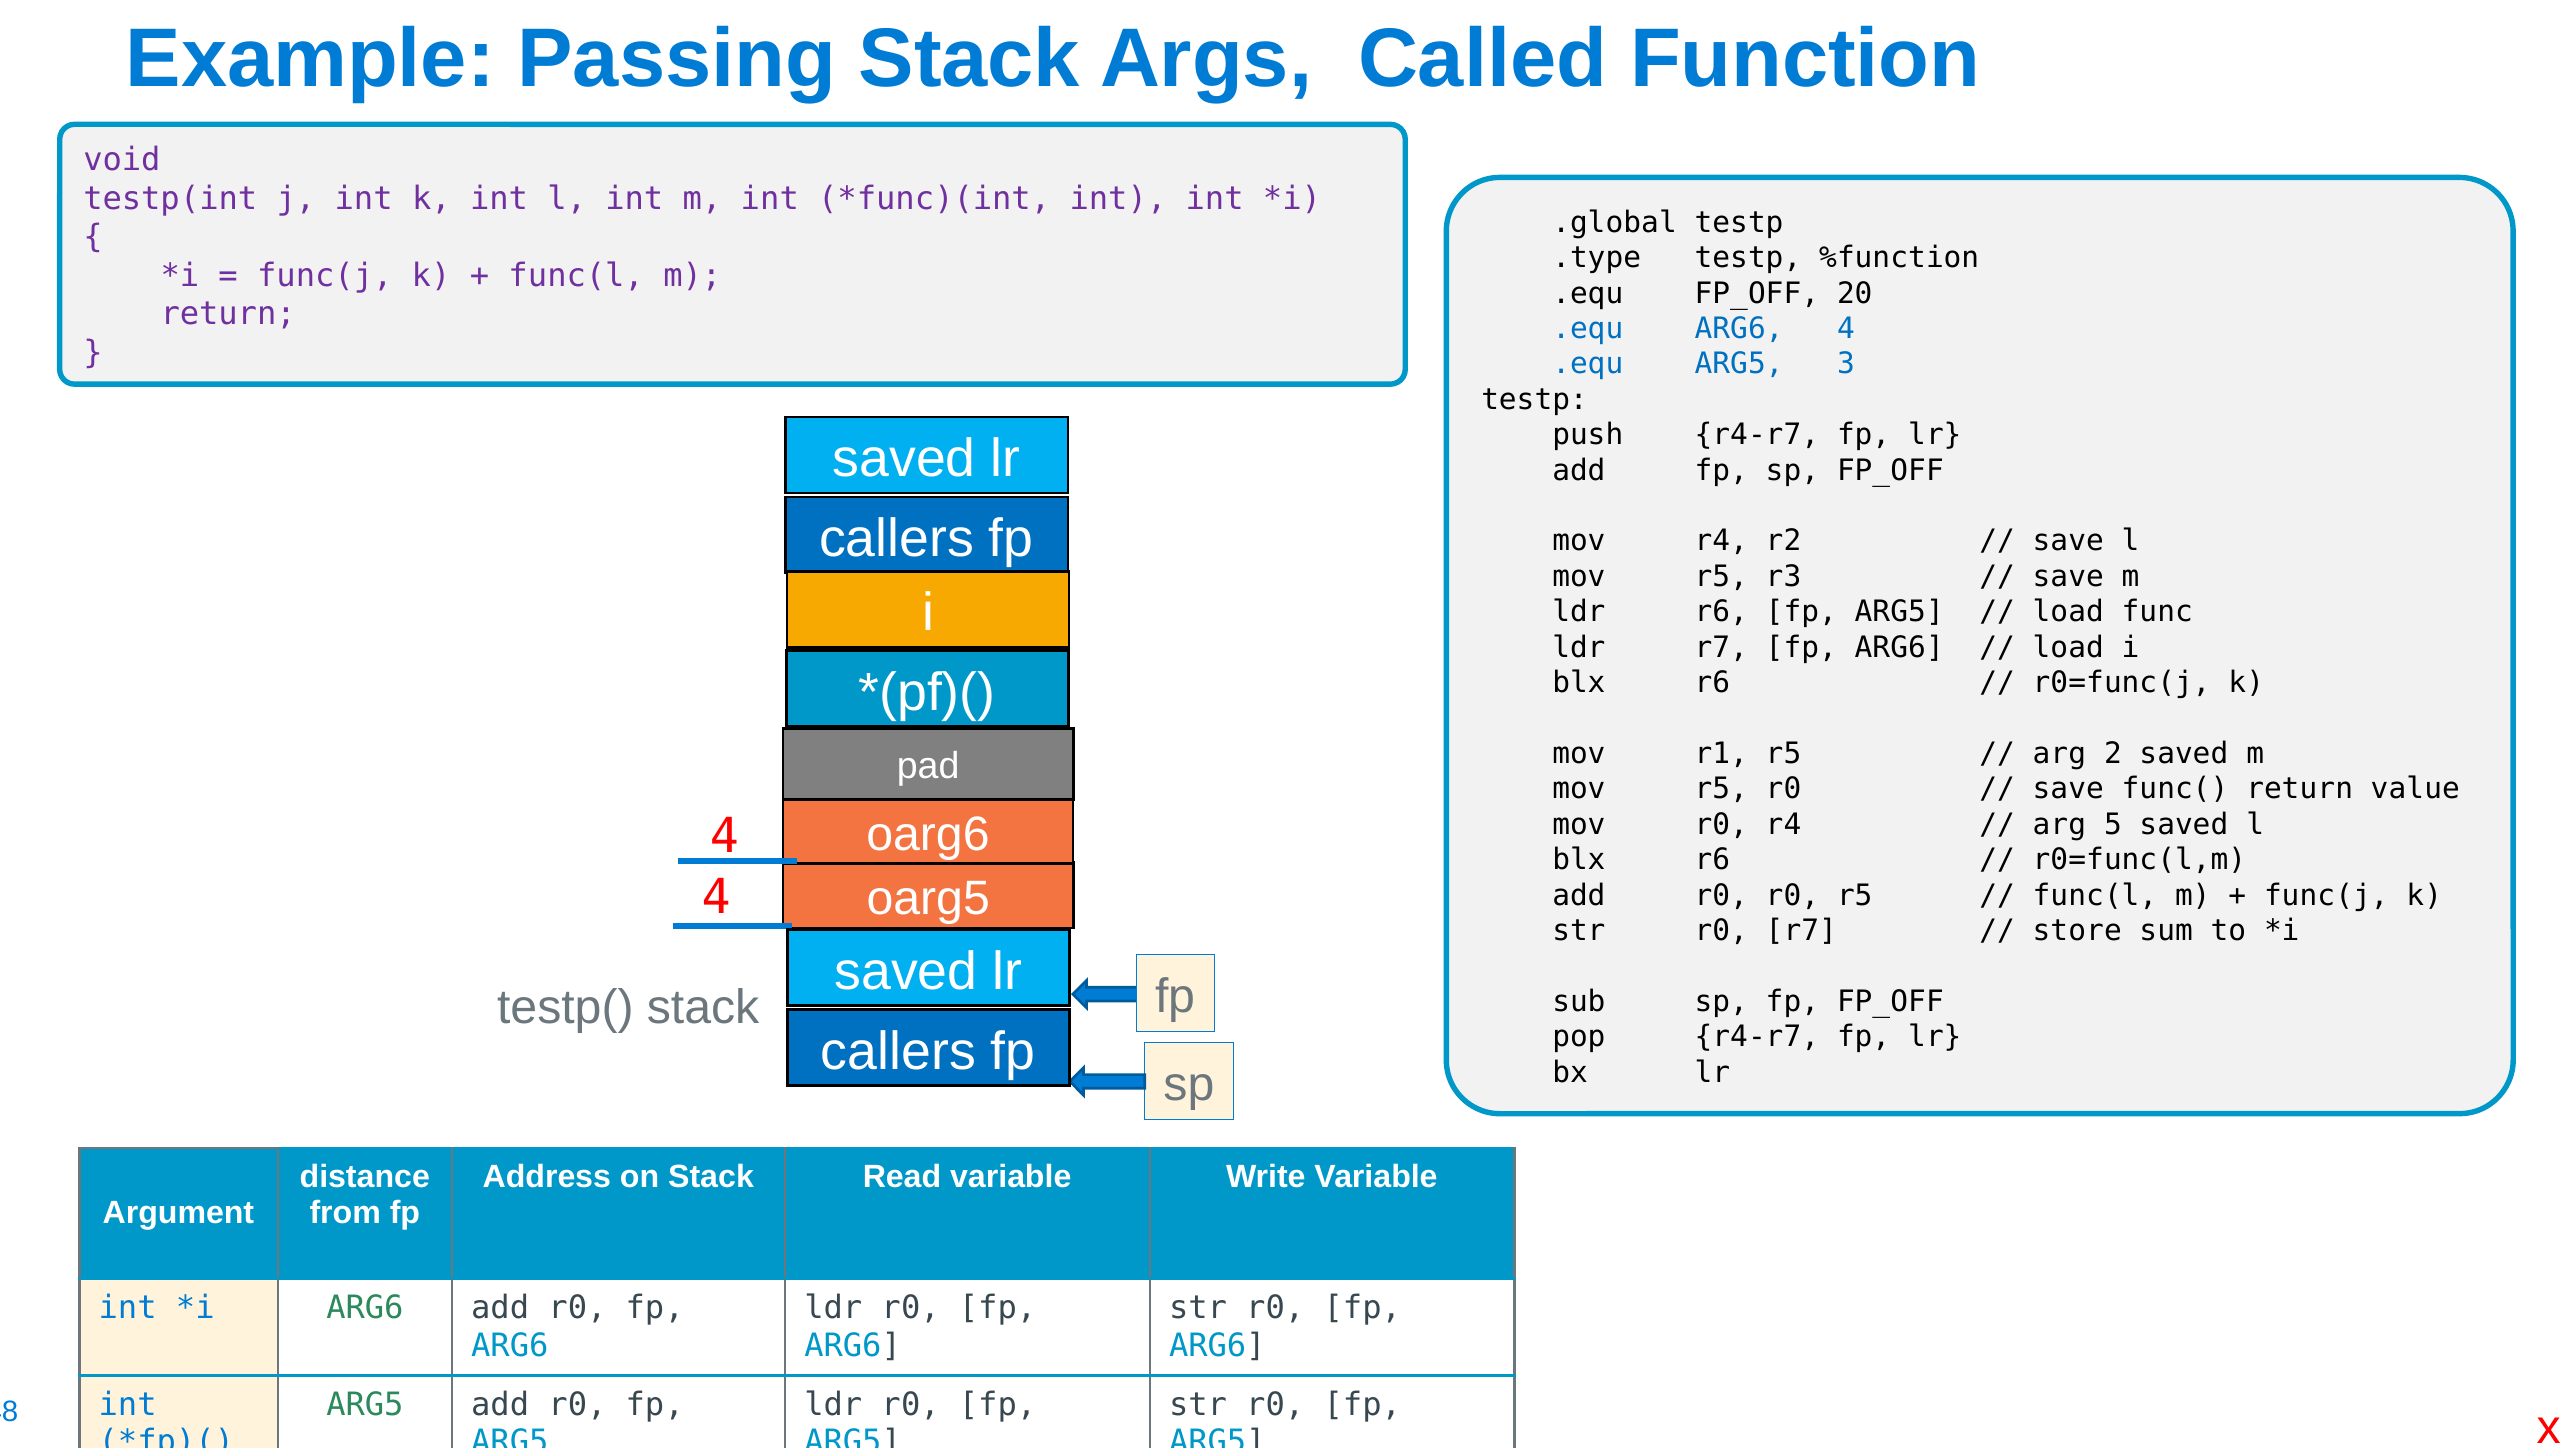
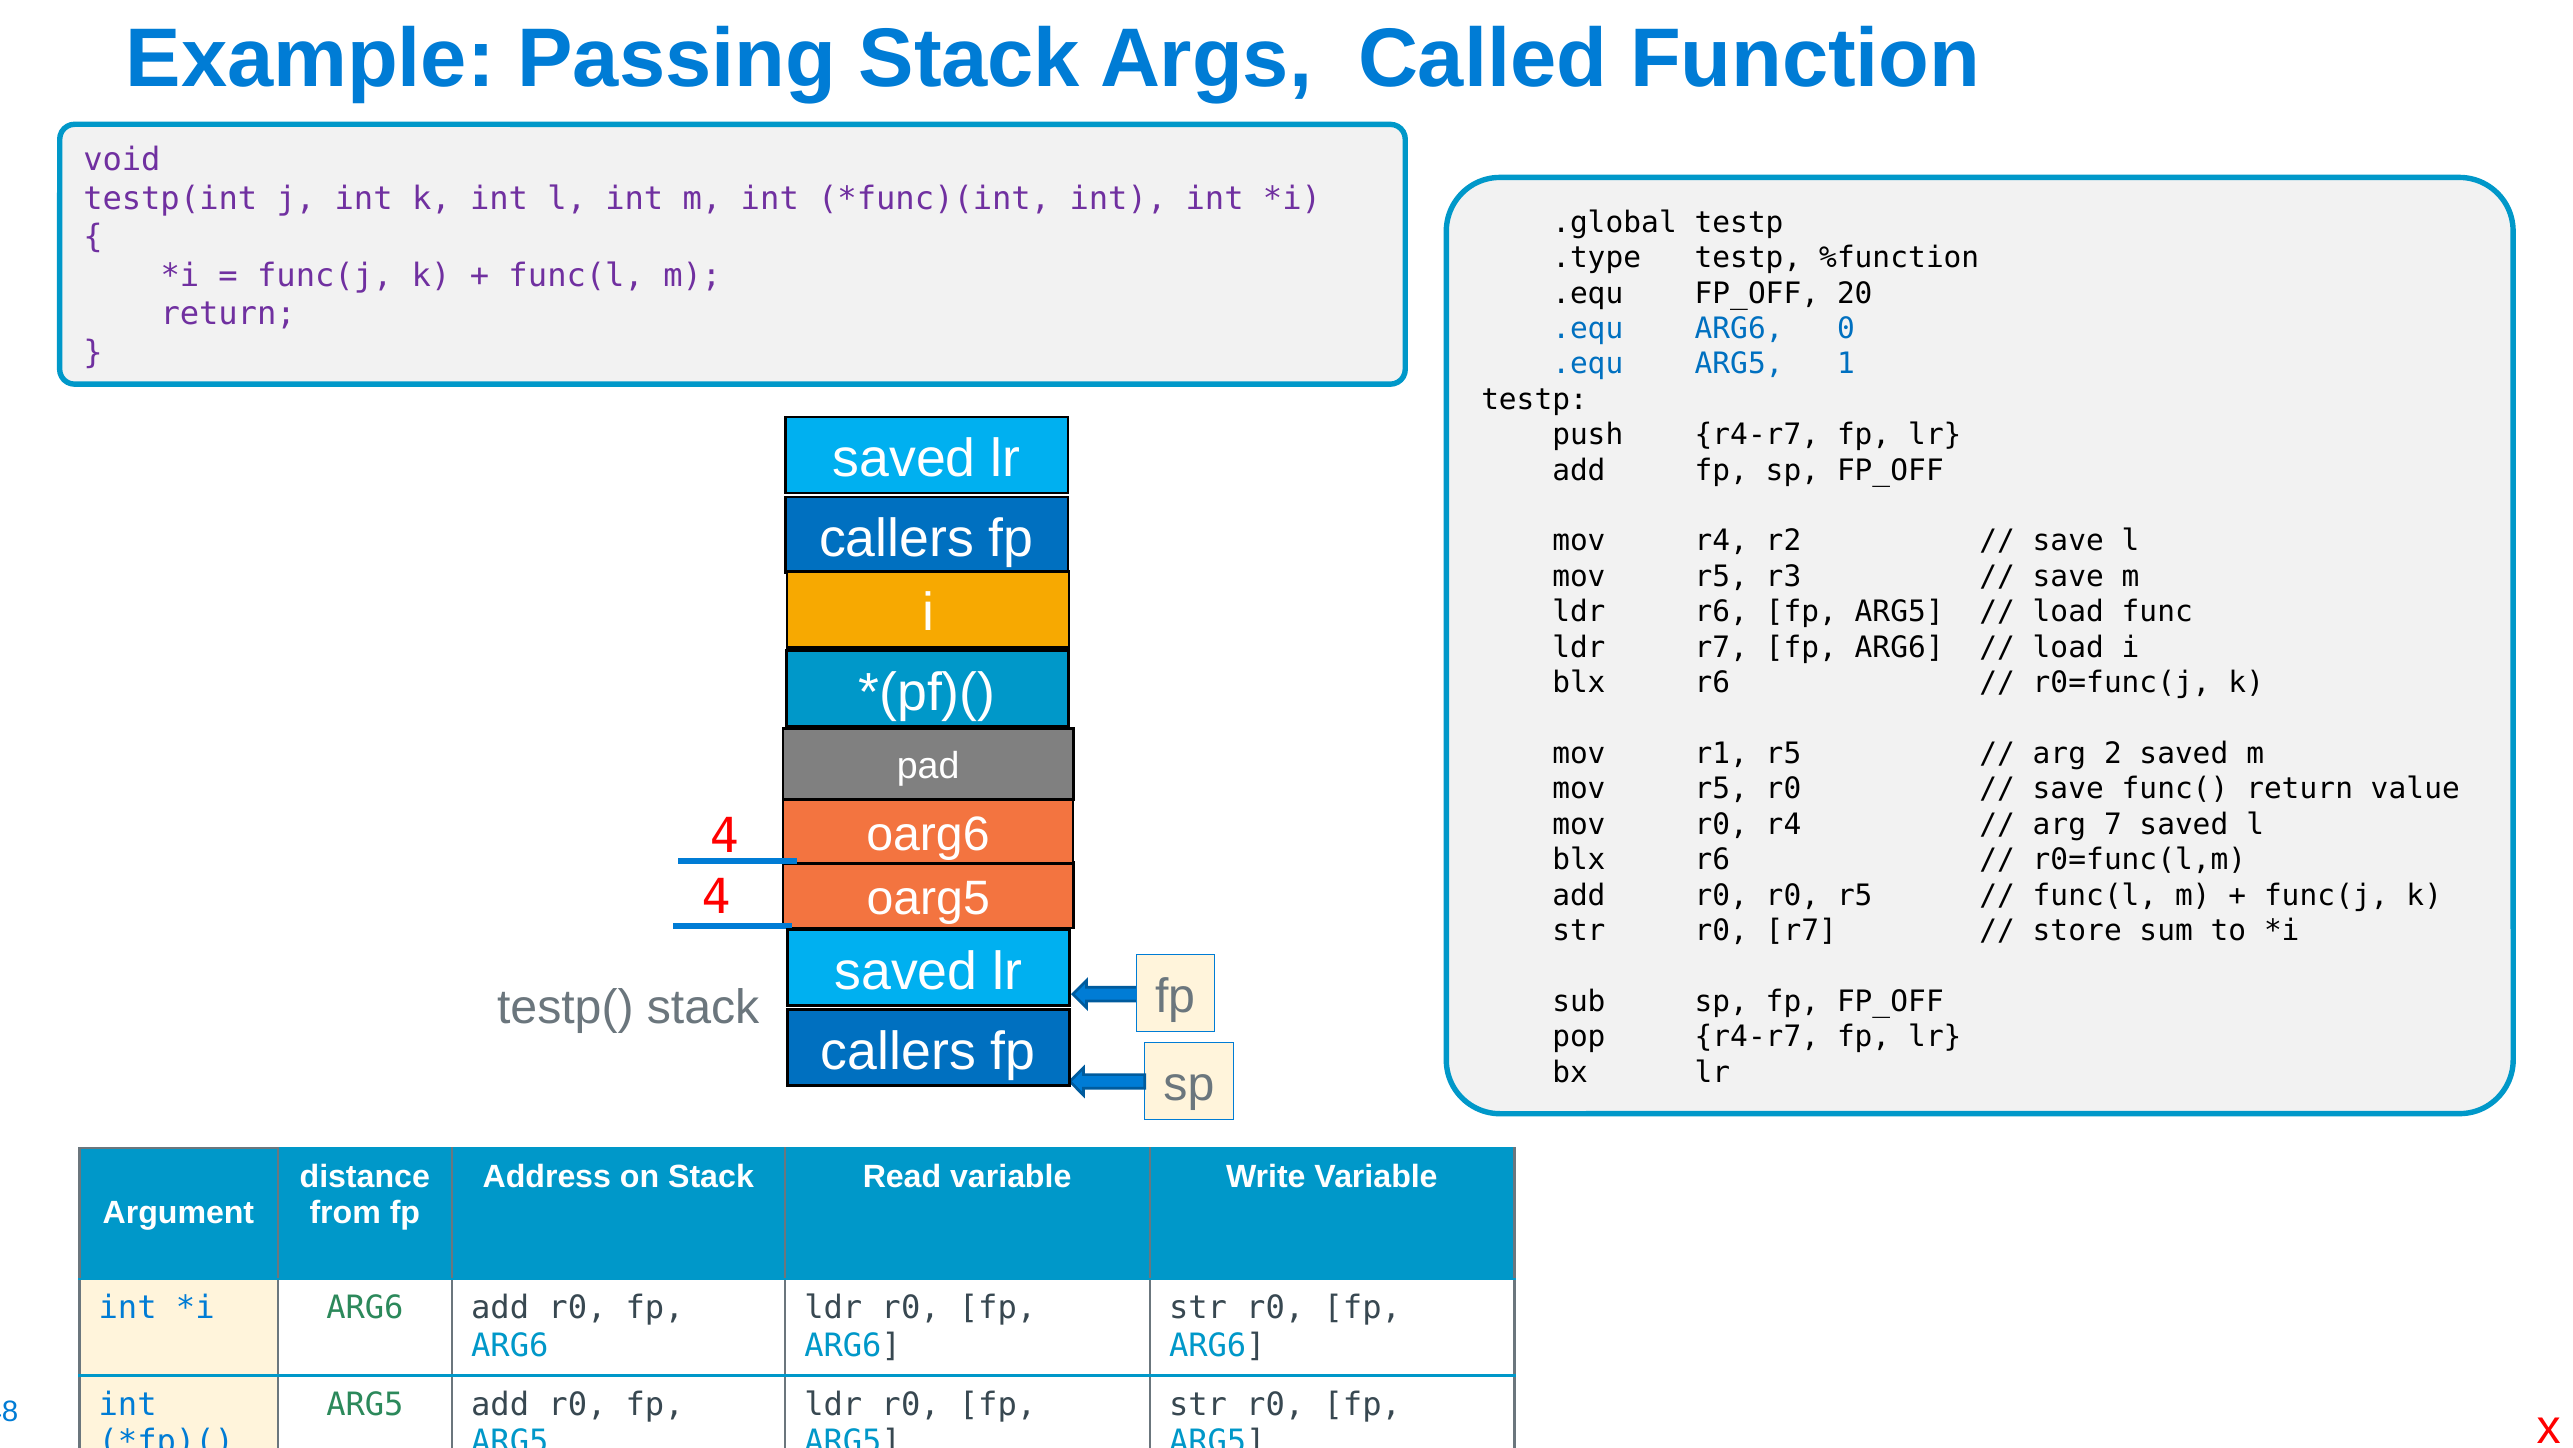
ARG6 4: 4 -> 0 (1846, 329)
3: 3 -> 1 (1846, 364)
5: 5 -> 7 (2113, 824)
